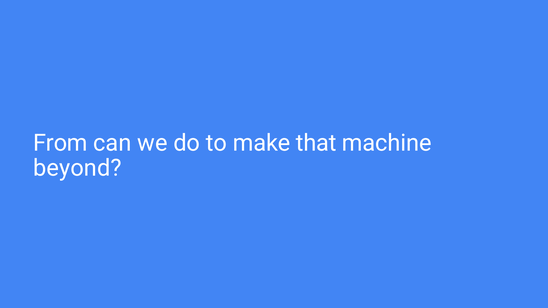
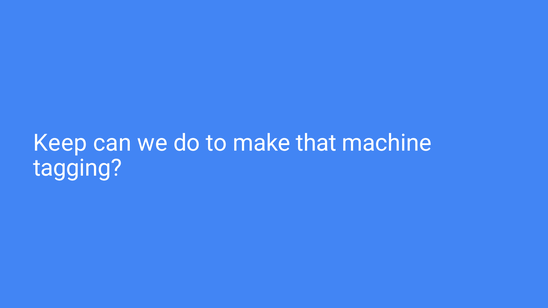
From: From -> Keep (60, 143)
beyond: beyond -> tagging (77, 168)
